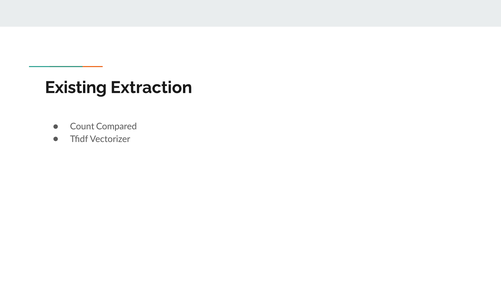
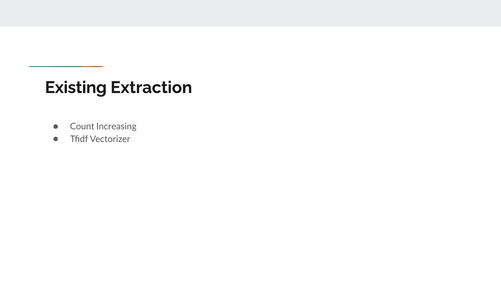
Compared: Compared -> Increasing (116, 126)
